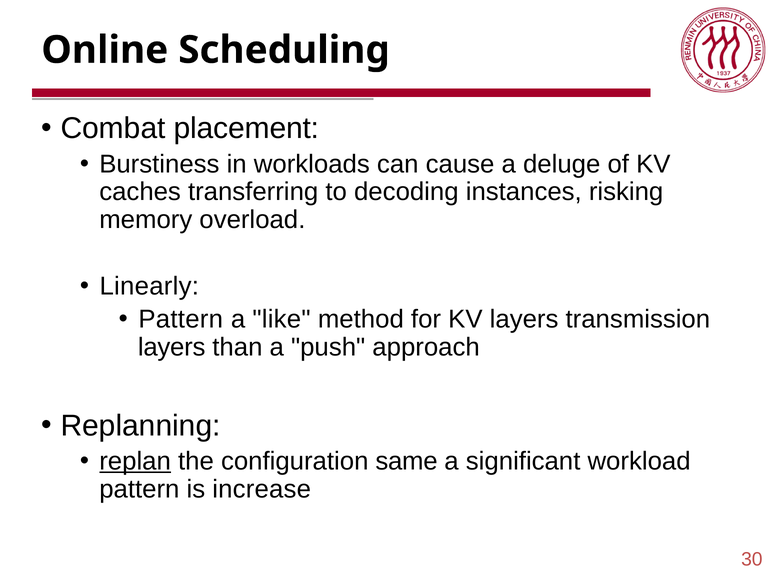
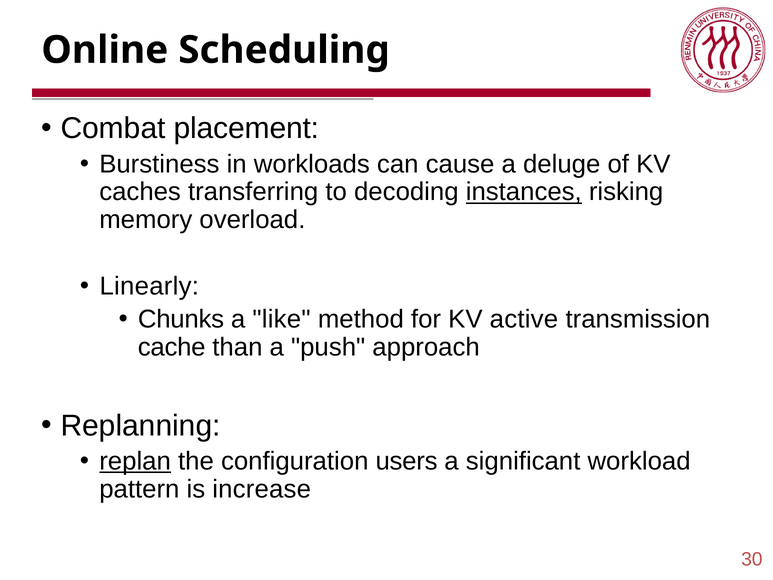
instances underline: none -> present (524, 192)
Pattern: Pattern -> Chunks (181, 319)
KV layers: layers -> active (524, 319)
layers: layers -> cache (172, 347)
same: same -> users (407, 461)
